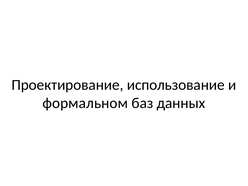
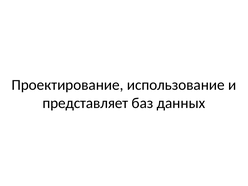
формальном: формальном -> представляет (85, 103)
